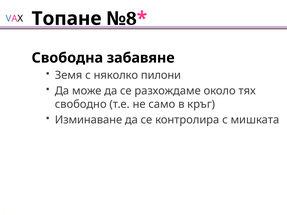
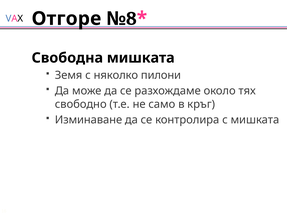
Топане: Топане -> Отгоре (66, 19)
Свободна забавяне: забавяне -> мишката (141, 58)
